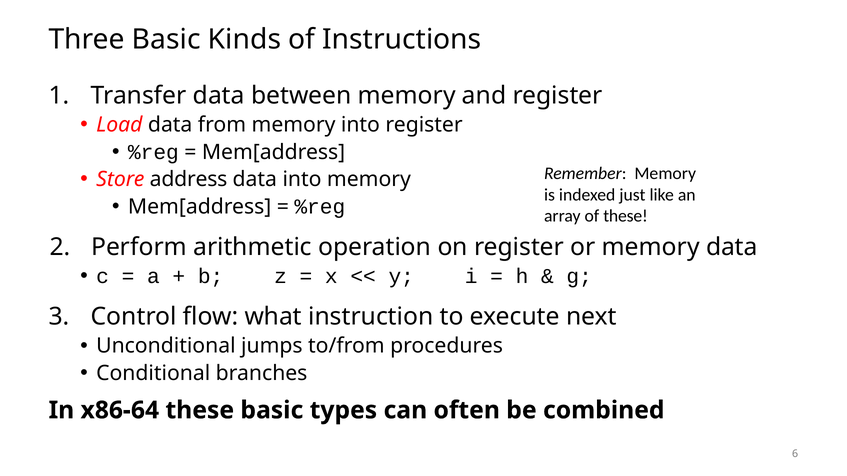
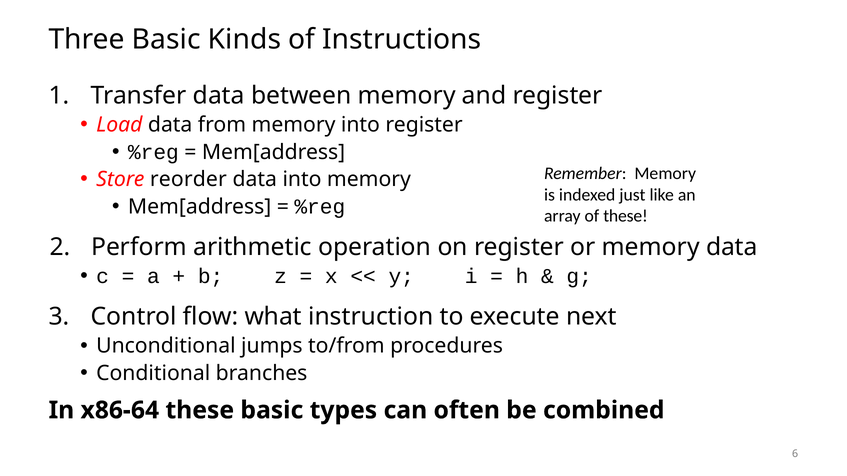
address: address -> reorder (188, 179)
